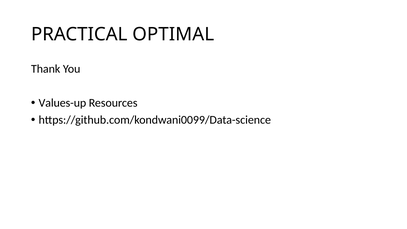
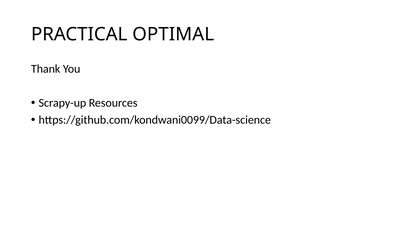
Values-up: Values-up -> Scrapy-up (62, 103)
